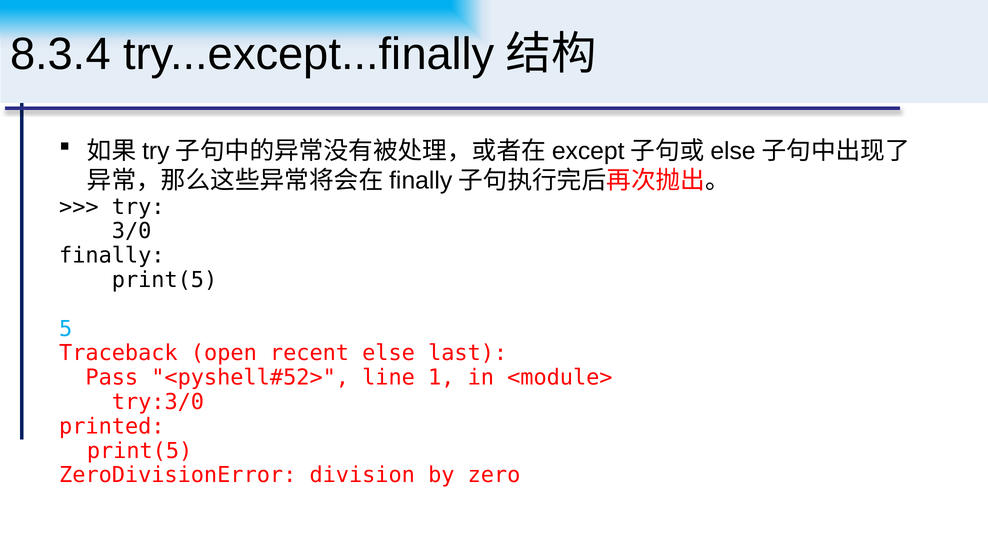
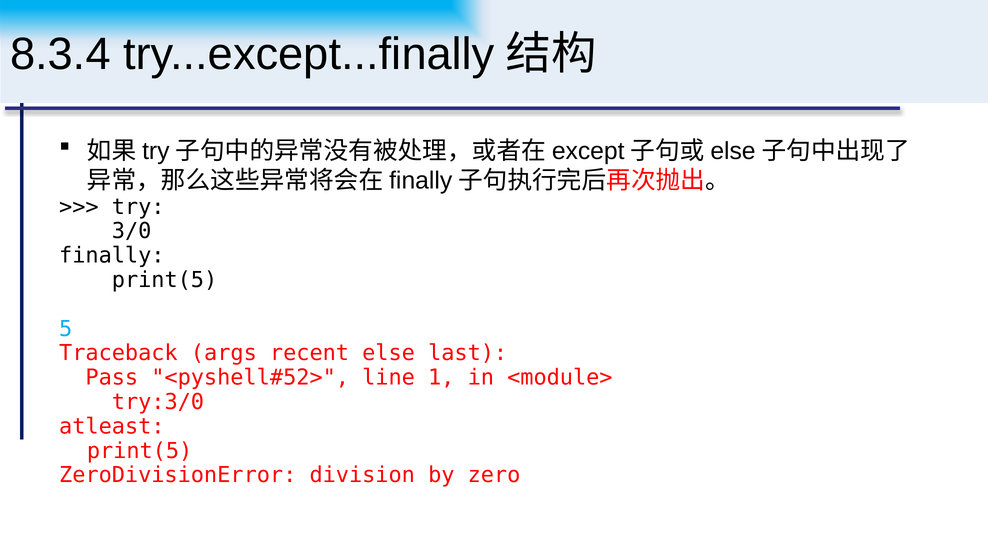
open: open -> args (224, 353)
printed: printed -> atleast (112, 426)
